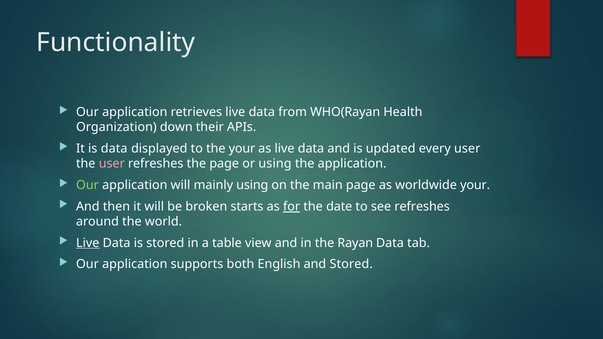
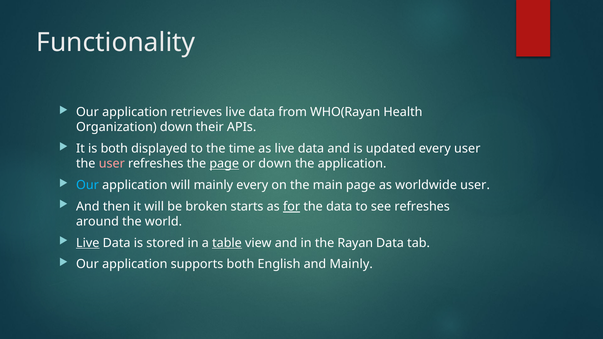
is data: data -> both (114, 149)
the your: your -> time (242, 149)
page underline: none -> present (224, 164)
or using: using -> down (275, 164)
Our colour: light green -> light blue (87, 185)
mainly using: using -> every (252, 185)
worldwide your: your -> user (475, 185)
the date: date -> data (339, 207)
table underline: none -> present (227, 243)
and Stored: Stored -> Mainly (351, 264)
